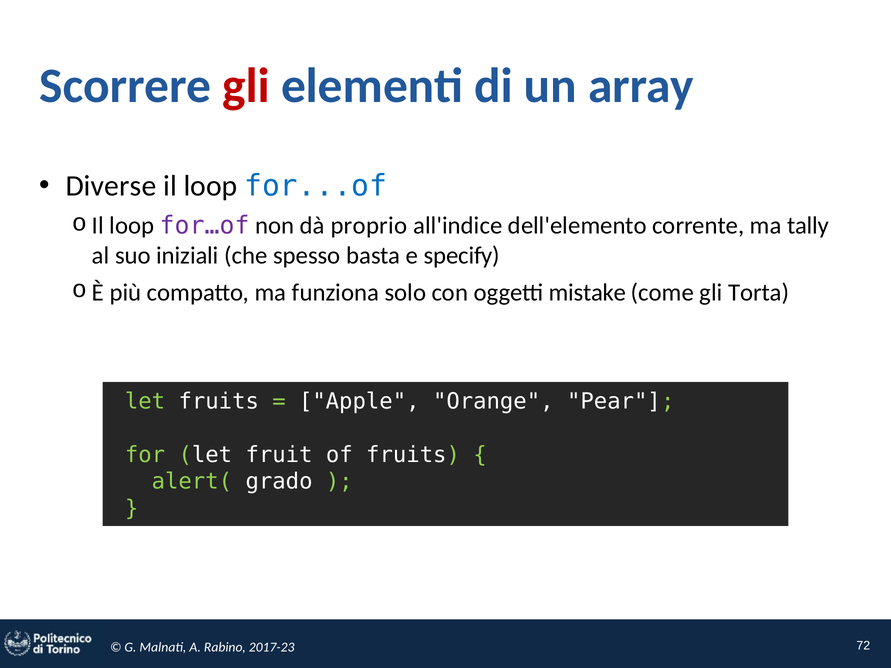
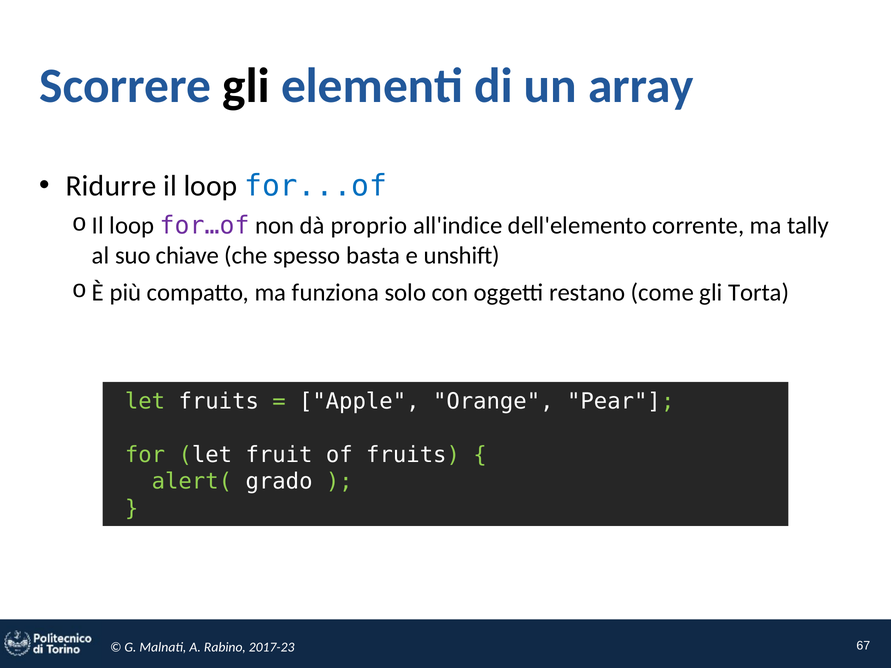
gli colour: red -> black (246, 86)
Diverse: Diverse -> Ridurre (111, 186)
iniziali: iniziali -> chiave (188, 256)
specify: specify -> unshift (462, 256)
mistake: mistake -> restano (587, 293)
72: 72 -> 67 (863, 646)
